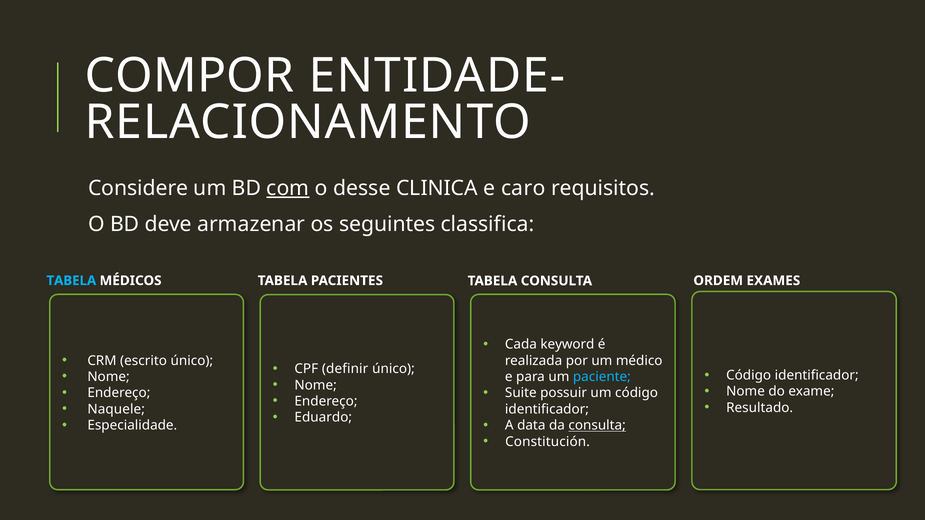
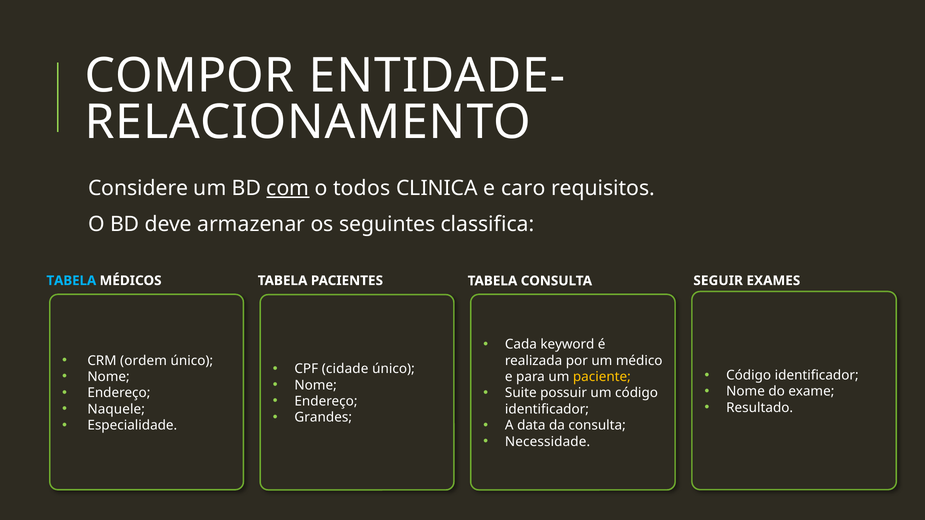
desse: desse -> todos (362, 188)
ORDEM: ORDEM -> SEGUIR (718, 281)
escrito: escrito -> ordem (144, 361)
definir: definir -> cidade (345, 369)
paciente colour: light blue -> yellow (602, 377)
Eduardo: Eduardo -> Grandes (323, 418)
consulta underline: present -> none (597, 426)
Constitución: Constitución -> Necessidade (548, 442)
